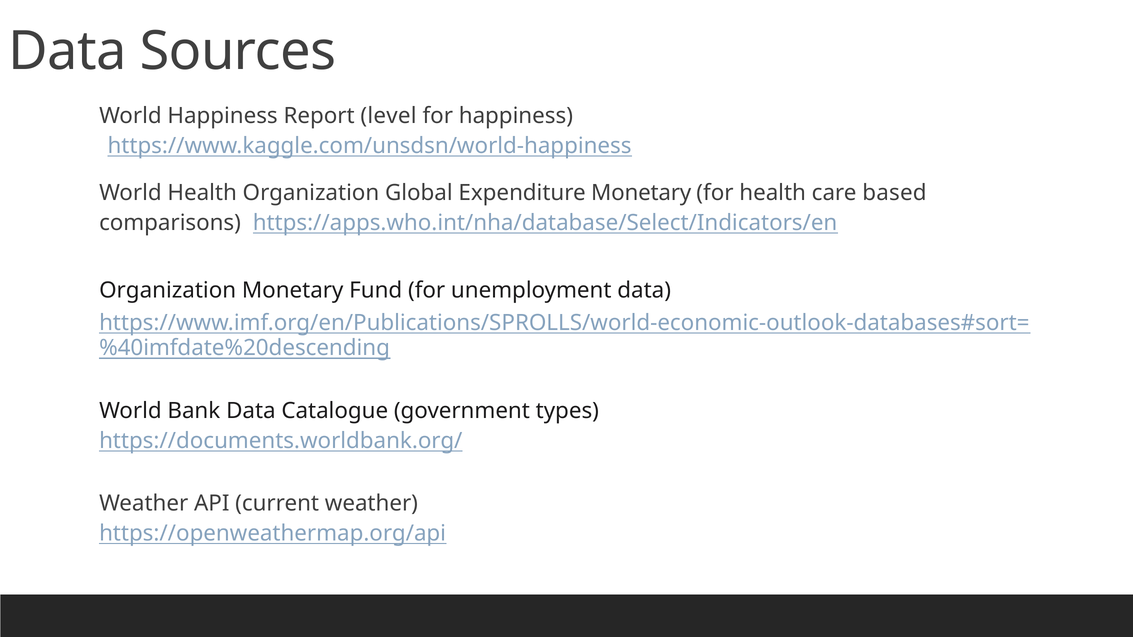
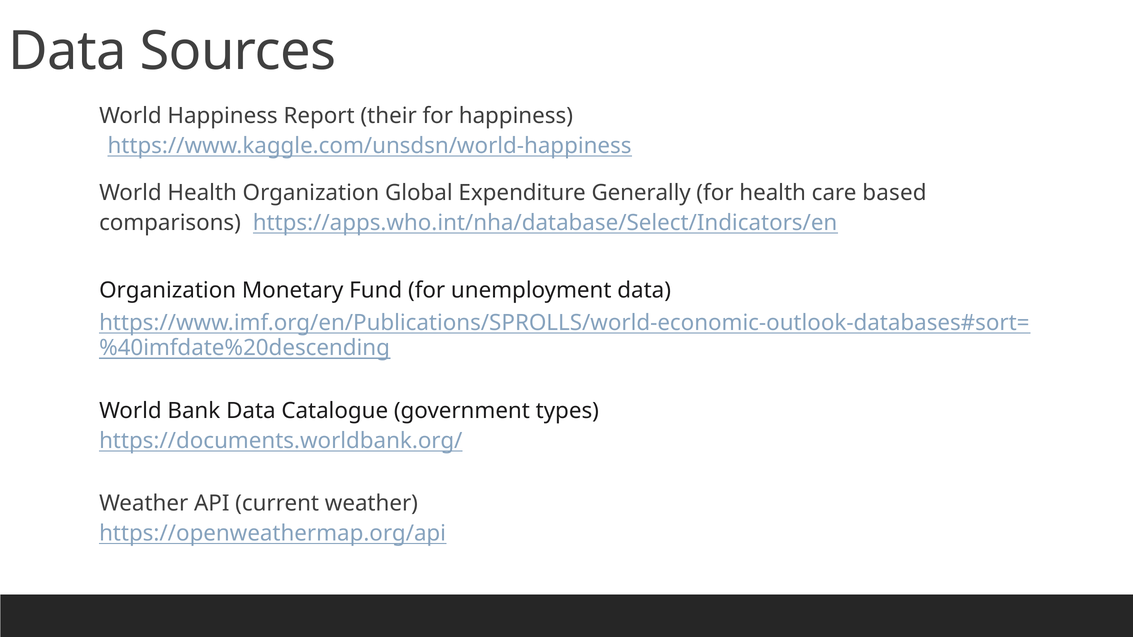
level: level -> their (389, 116)
Expenditure Monetary: Monetary -> Generally (641, 193)
